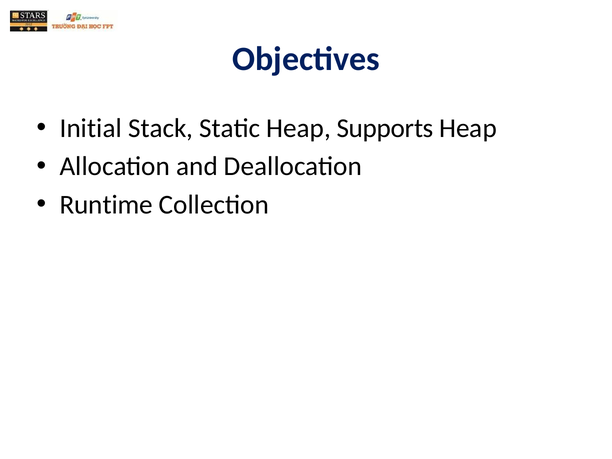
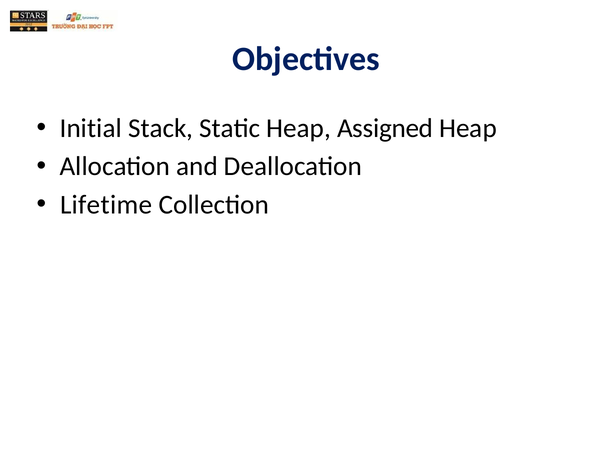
Supports: Supports -> Assigned (385, 128)
Runtime: Runtime -> Lifetime (106, 205)
